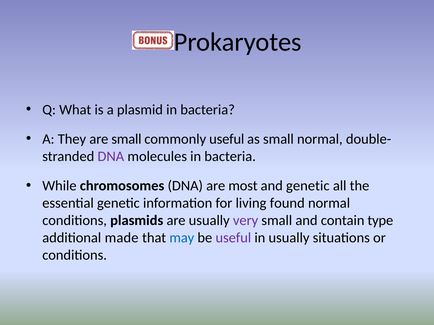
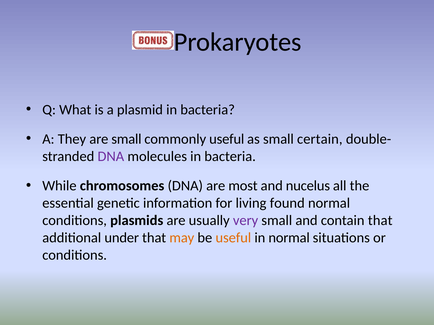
small normal: normal -> certain (320, 139)
and genetic: genetic -> nucelus (308, 186)
contain type: type -> that (380, 221)
made: made -> under (122, 238)
may colour: blue -> orange (182, 238)
useful colour: purple -> orange (233, 238)
in usually: usually -> normal (289, 238)
